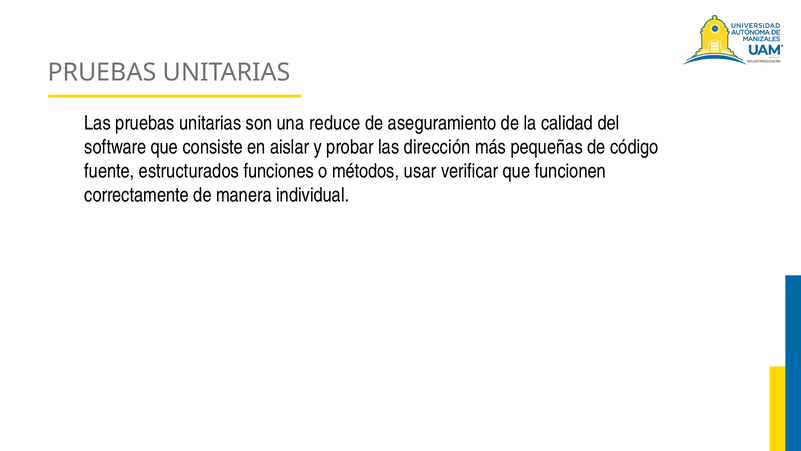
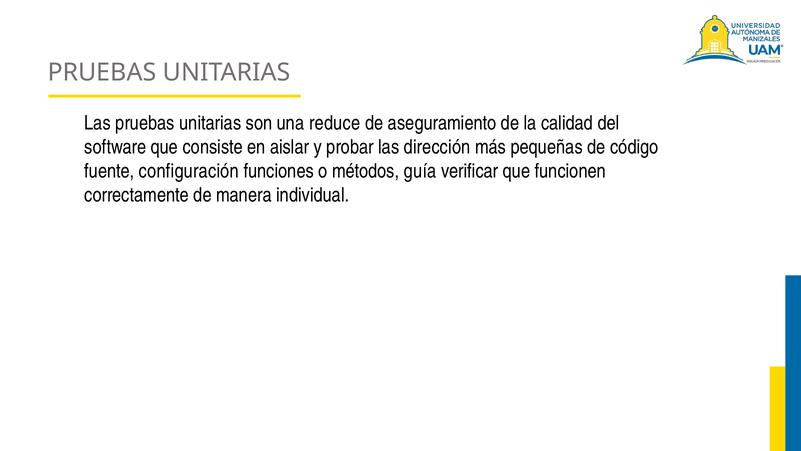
estructurados: estructurados -> configuración (189, 171)
usar: usar -> guía (420, 171)
